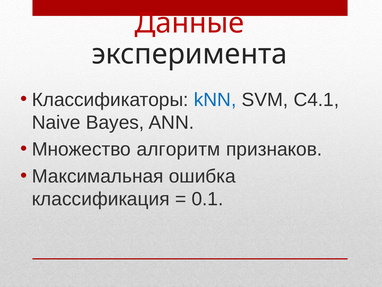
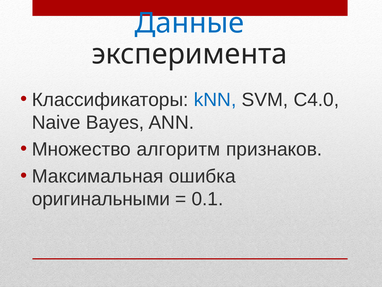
Данные colour: red -> blue (189, 23)
C4.1: C4.1 -> C4.0 (316, 100)
классификация: классификация -> оригинальными (101, 199)
